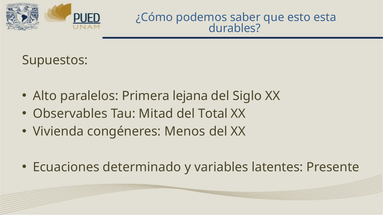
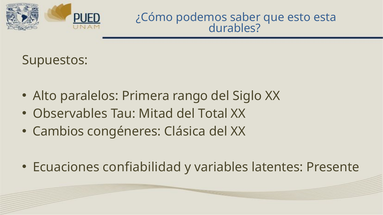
lejana: lejana -> rango (190, 96)
Vivienda: Vivienda -> Cambios (58, 132)
Menos: Menos -> Clásica (185, 132)
determinado: determinado -> confiabilidad (142, 168)
